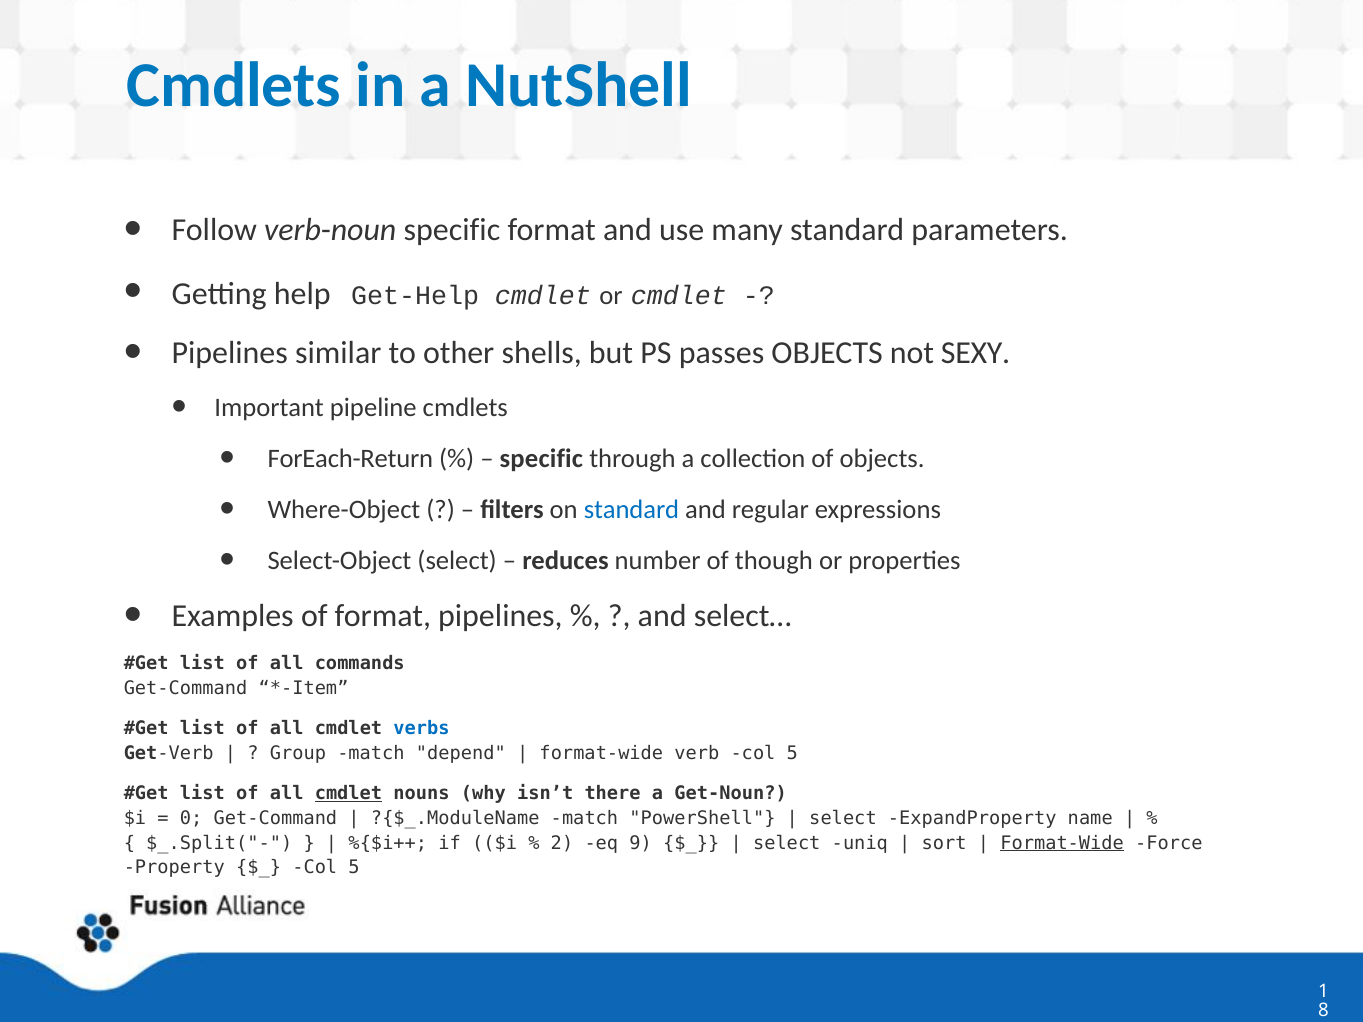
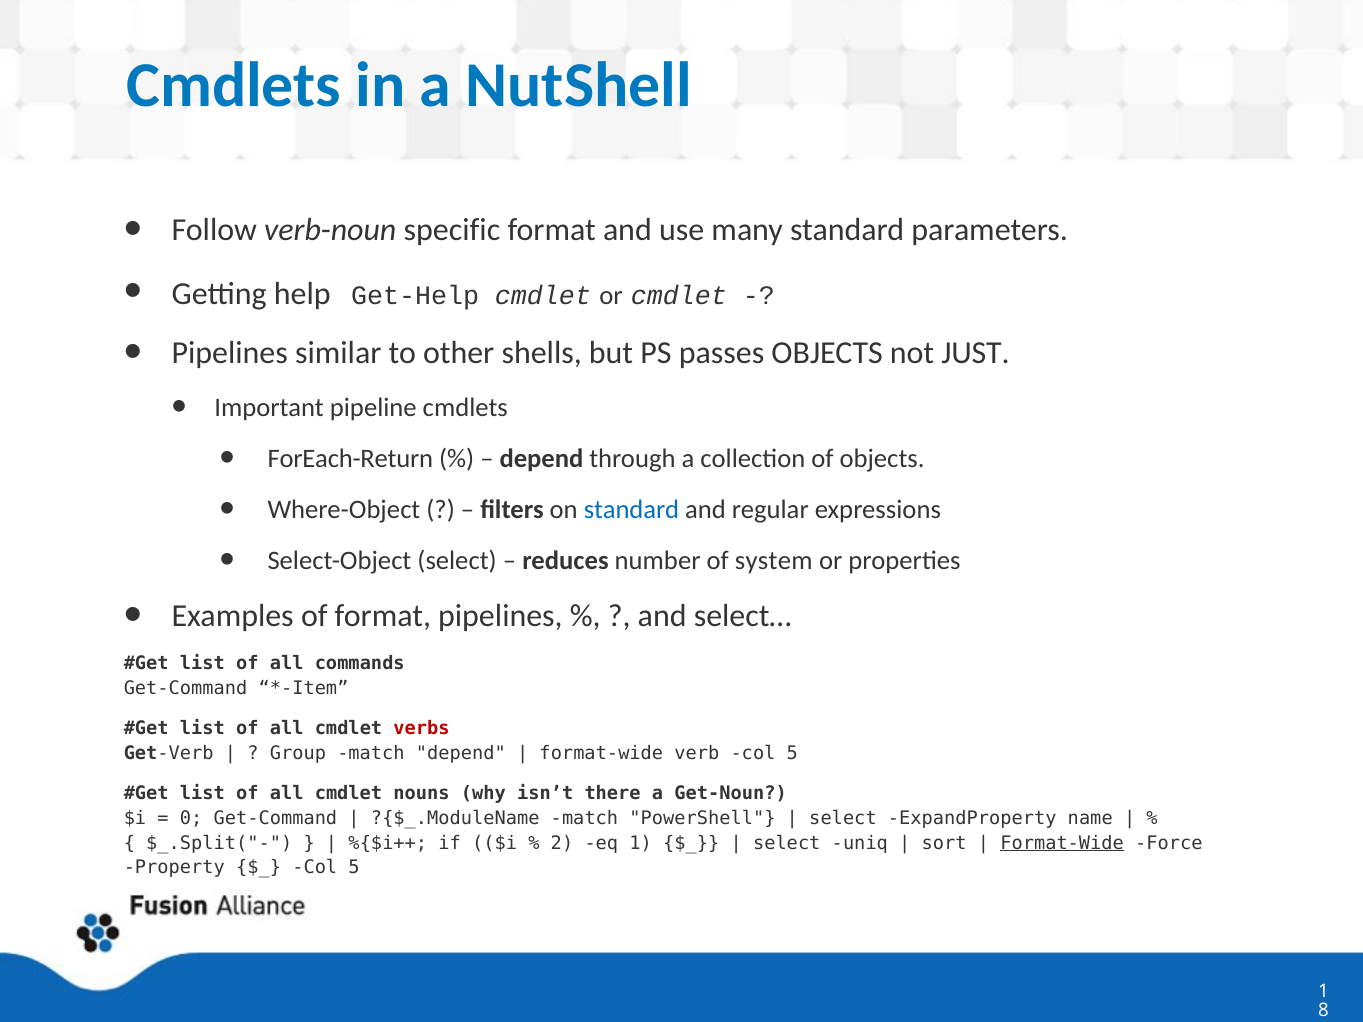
SEXY: SEXY -> JUST (975, 353)
specific: specific -> depend (541, 458)
though: though -> system (774, 561)
verbs colour: blue -> red (422, 729)
cmdlet underline: present -> none (348, 794)
eq 9: 9 -> 1 (641, 843)
